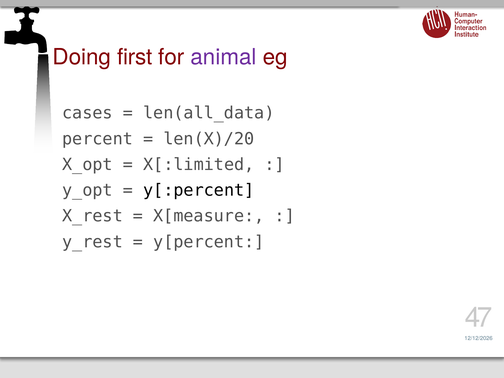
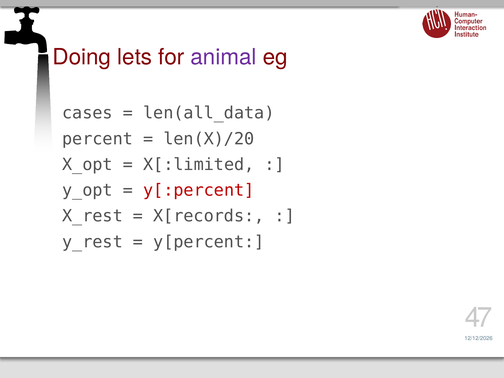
first: first -> lets (135, 57)
y[:percent colour: black -> red (199, 190)
X[measure: X[measure -> X[records (209, 216)
